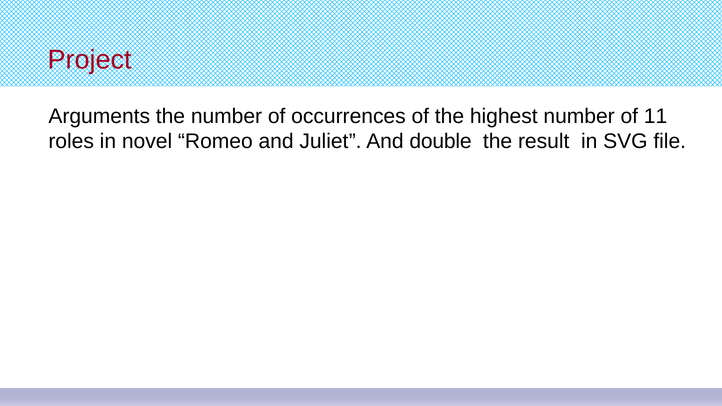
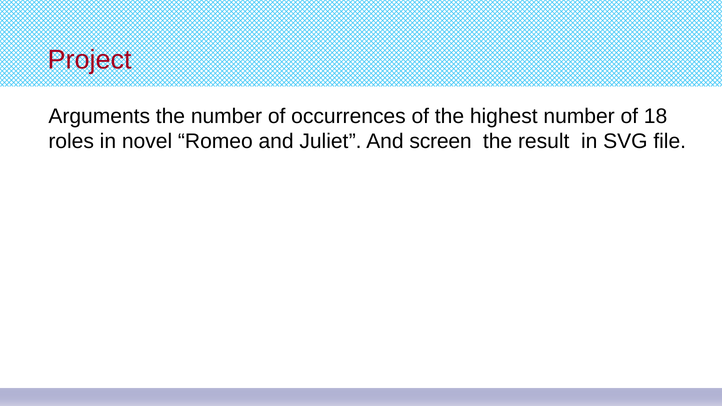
11: 11 -> 18 (656, 116)
double: double -> screen (441, 141)
